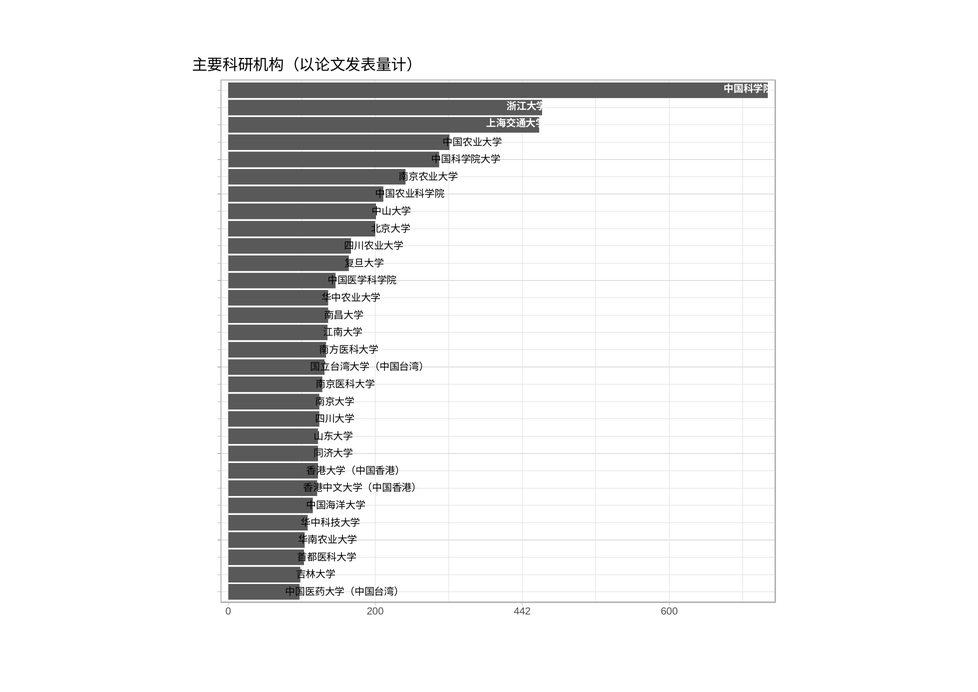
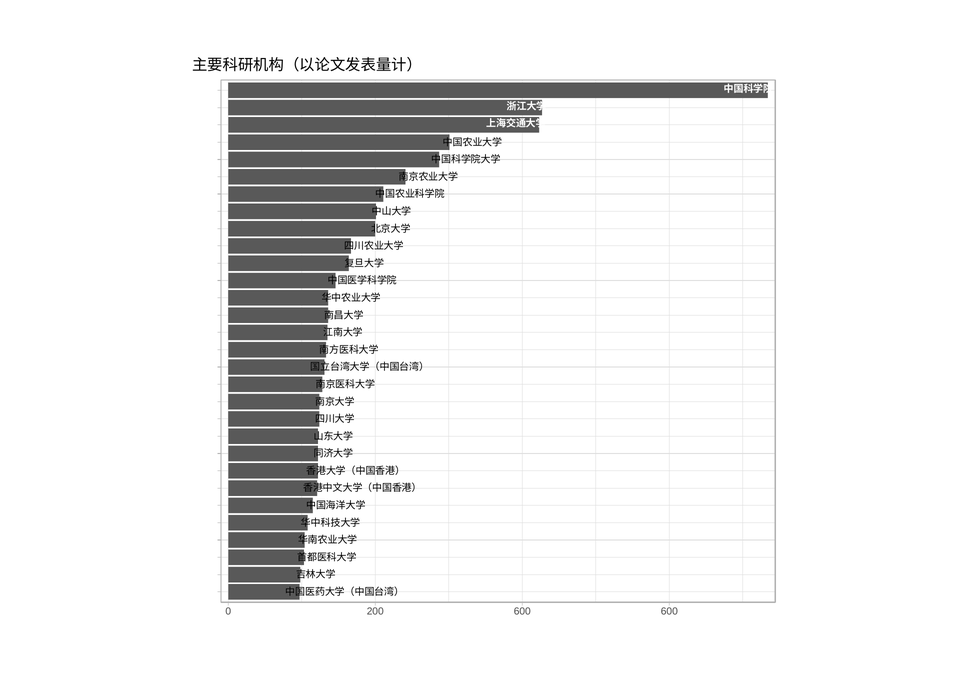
200 442: 442 -> 600 (522, 611)
